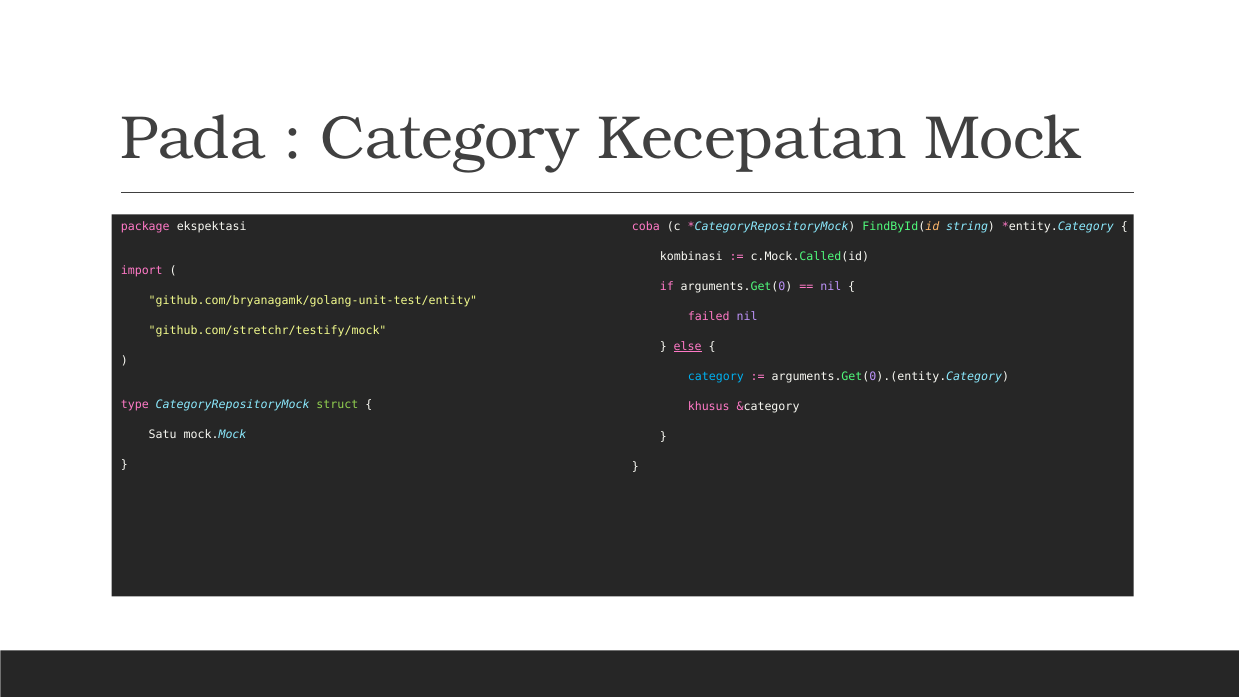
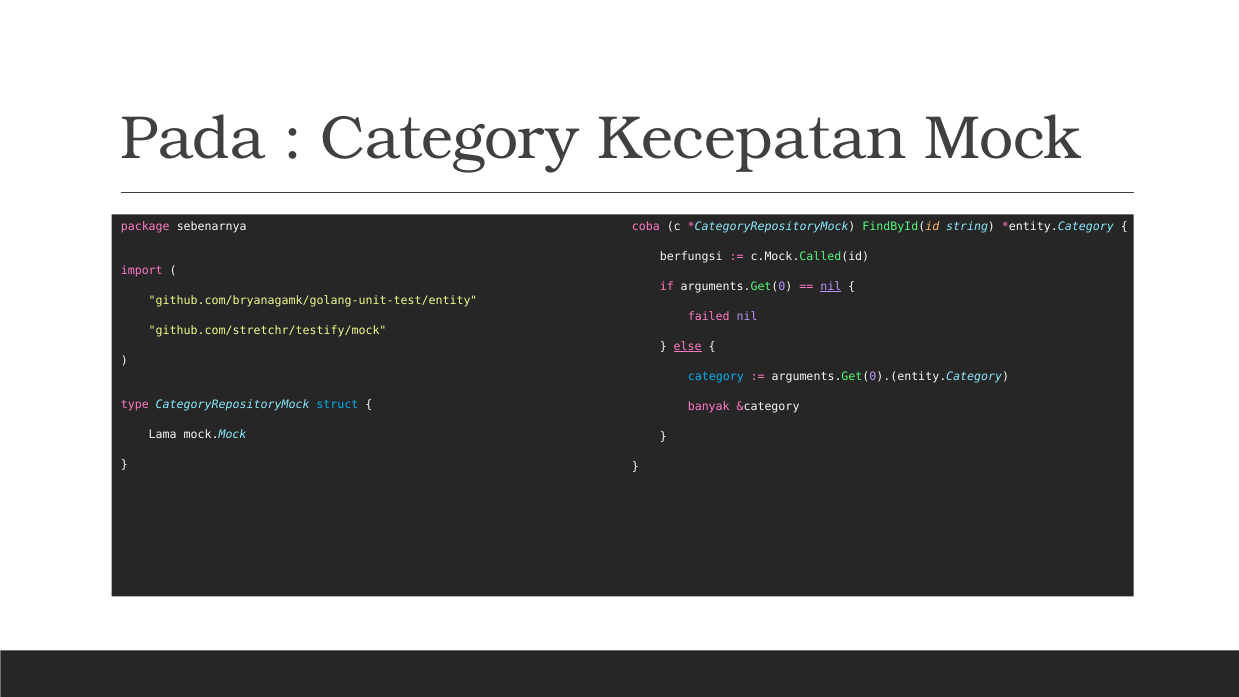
ekspektasi: ekspektasi -> sebenarnya (212, 227)
kombinasi: kombinasi -> berfungsi (691, 257)
nil underline: none -> present (831, 287)
struct colour: light green -> light blue (337, 404)
khusus: khusus -> banyak (709, 407)
Satu: Satu -> Lama (163, 434)
